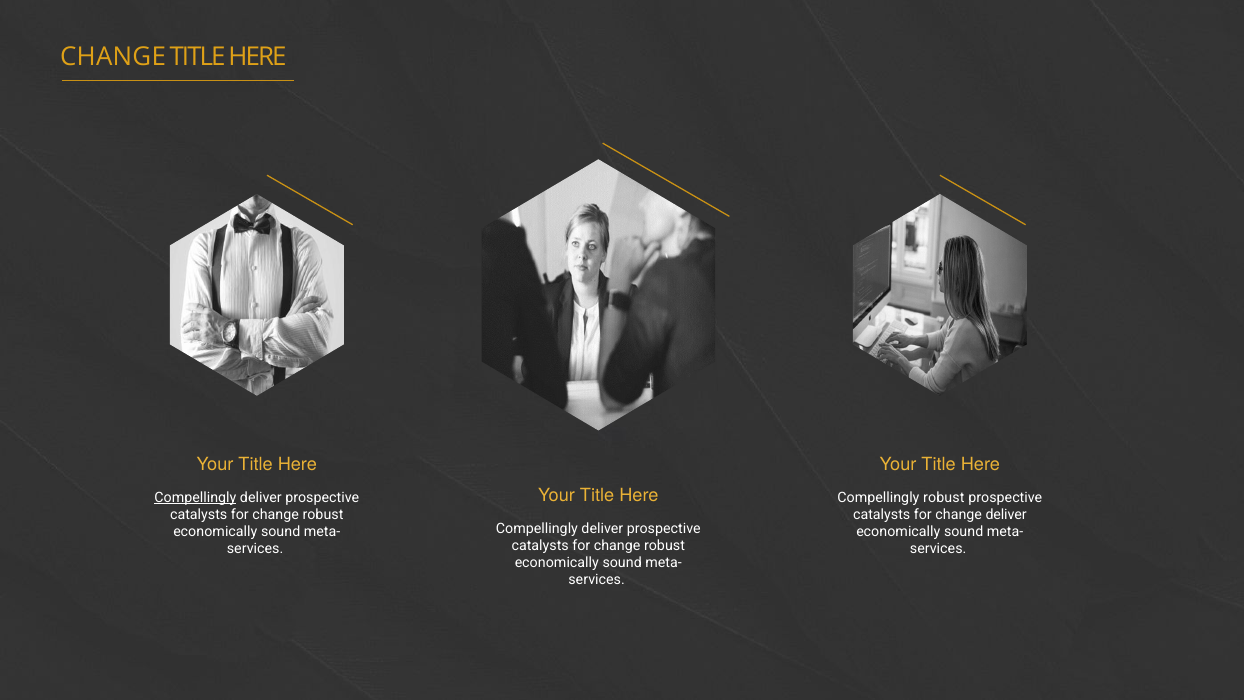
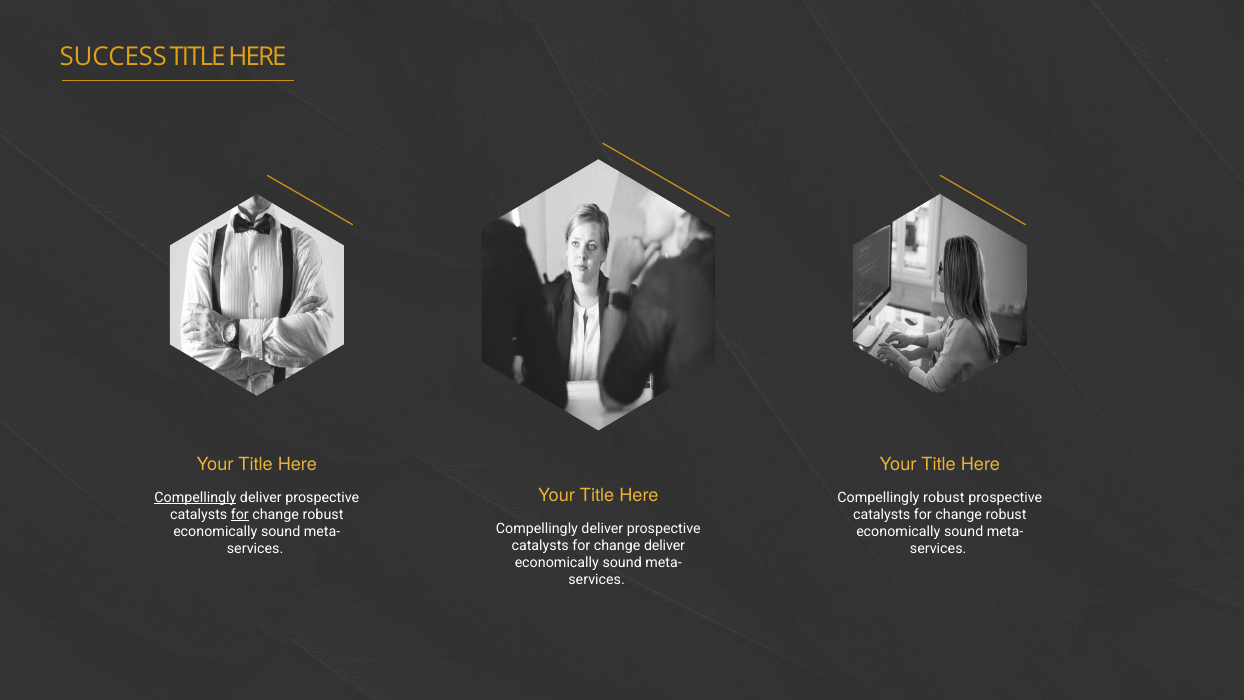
CHANGE: CHANGE -> SUCCESS (113, 57)
for underline: none -> present (240, 514)
deliver: deliver -> robust (1006, 514)
robust: robust -> deliver (665, 546)
